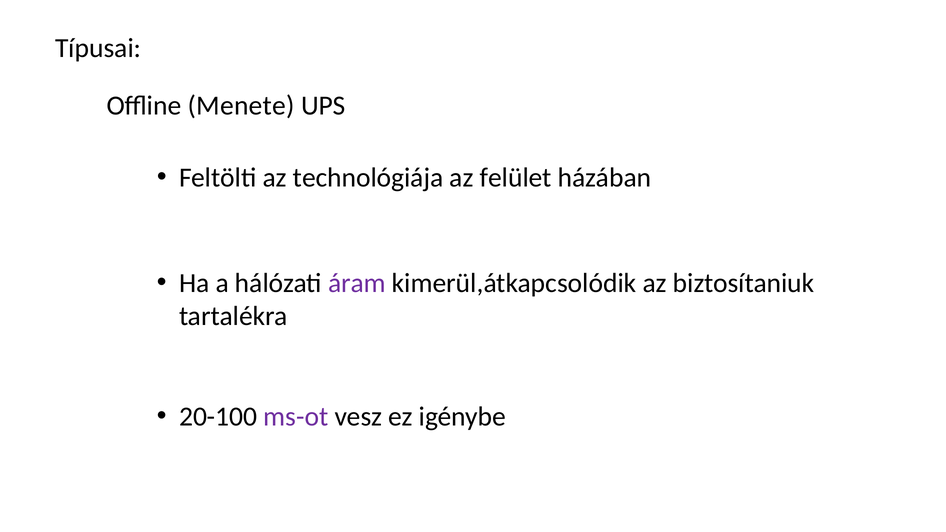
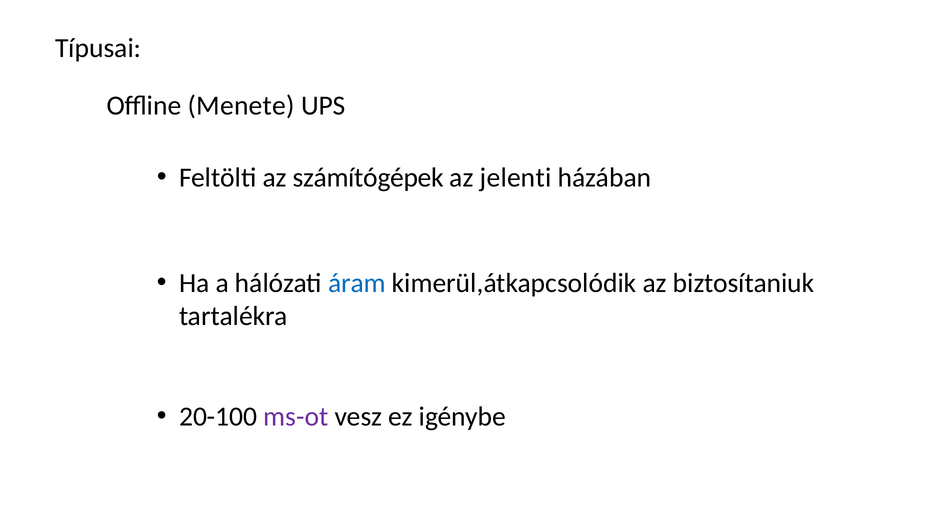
technológiája: technológiája -> számítógépek (368, 178)
felület: felület -> jelenti (516, 178)
áram colour: purple -> blue (357, 283)
